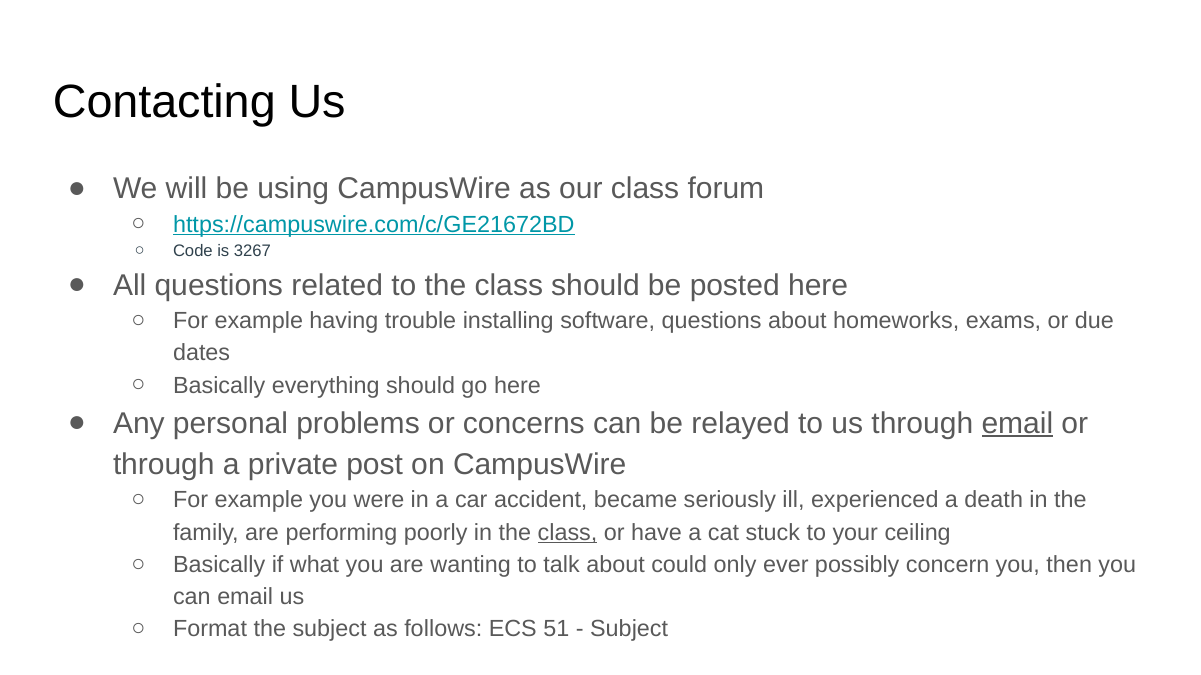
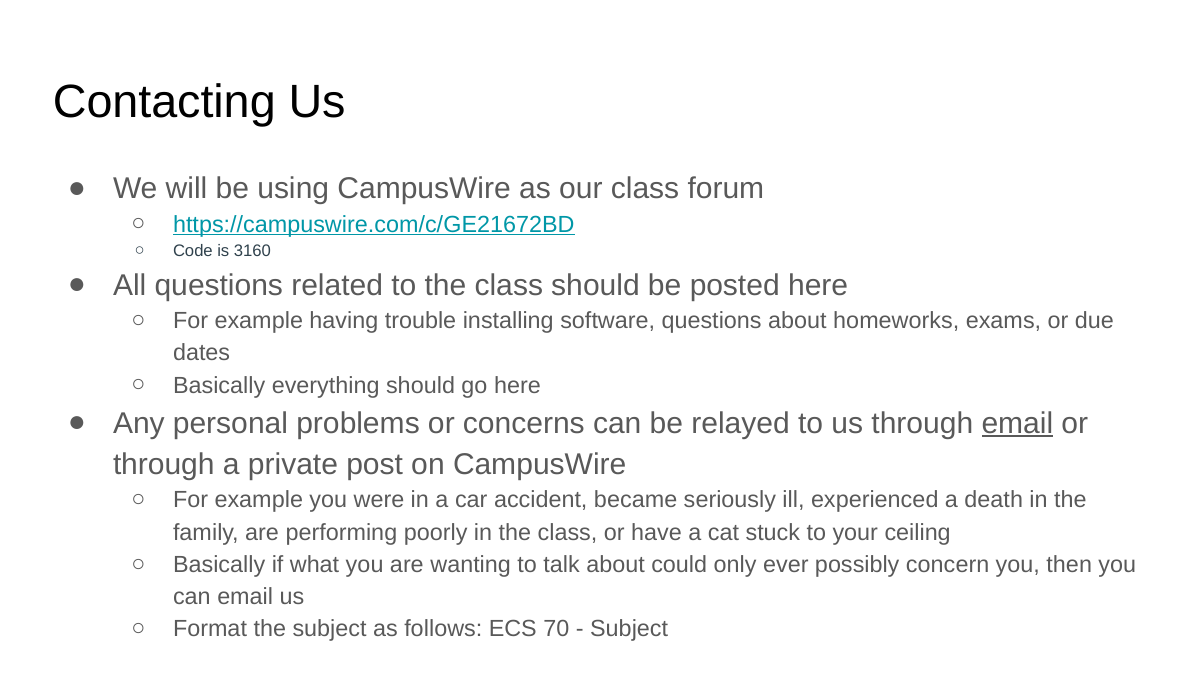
3267: 3267 -> 3160 (252, 251)
class underline: present -> none (568, 533)
51: 51 -> 70 (556, 629)
